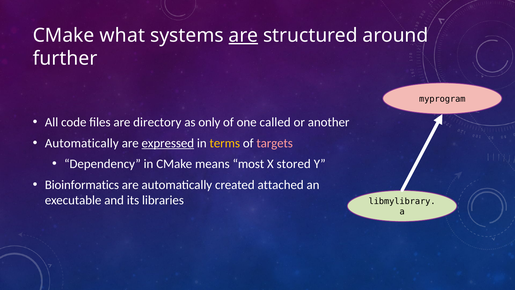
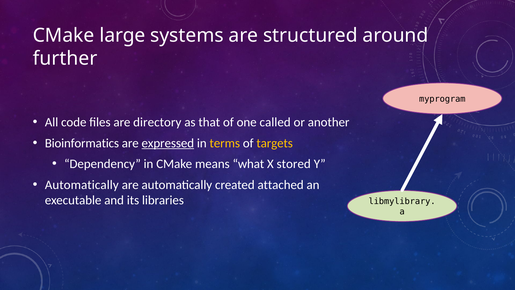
what: what -> large (122, 35)
are underline: present -> none (243, 35)
only: only -> that (209, 122)
Automatically: Automatically -> Bioinformatics (82, 143)
targets colour: pink -> yellow (275, 143)
most: most -> what (248, 164)
Bioinformatics: Bioinformatics -> Automatically (82, 185)
